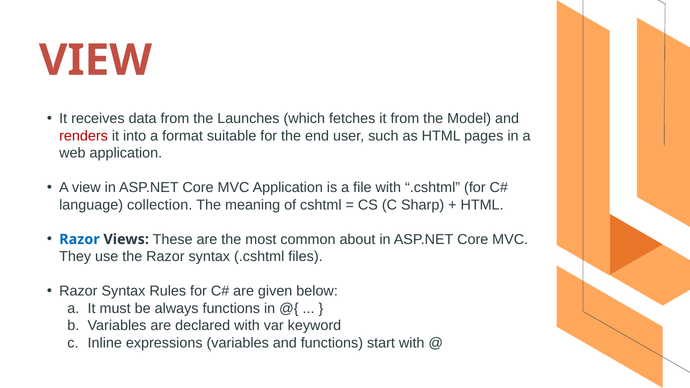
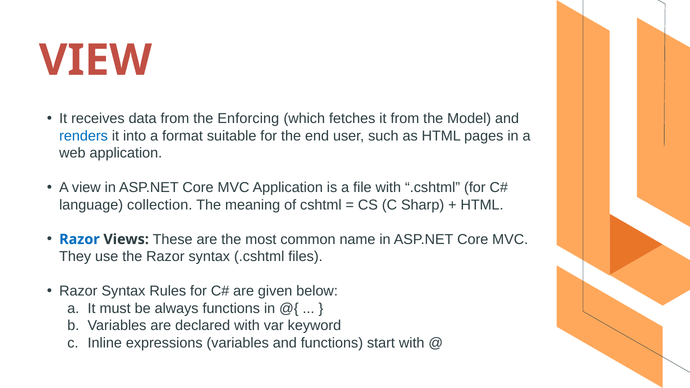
Launches: Launches -> Enforcing (248, 119)
renders colour: red -> blue (84, 136)
about: about -> name (357, 239)
